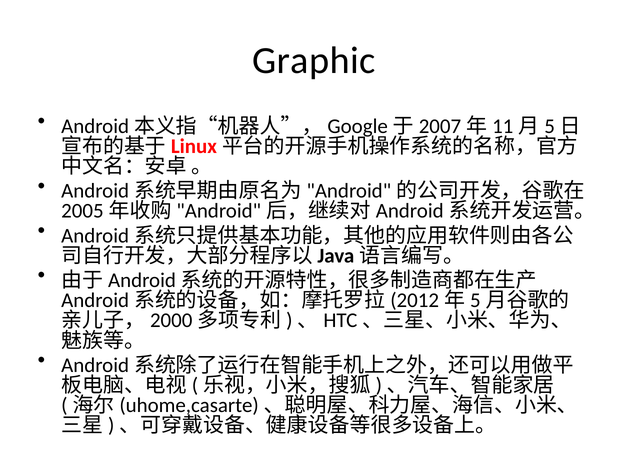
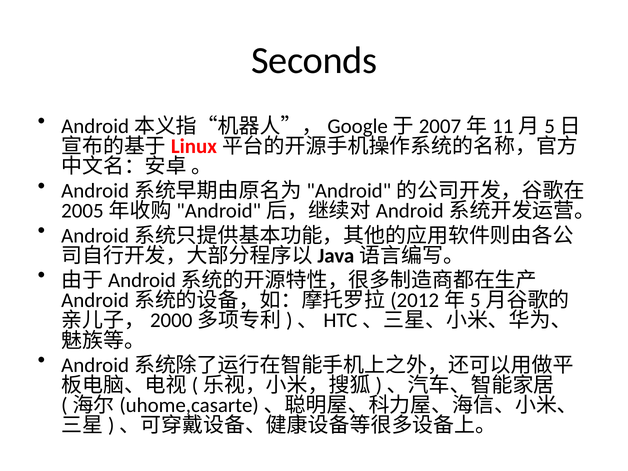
Graphic: Graphic -> Seconds (314, 61)
